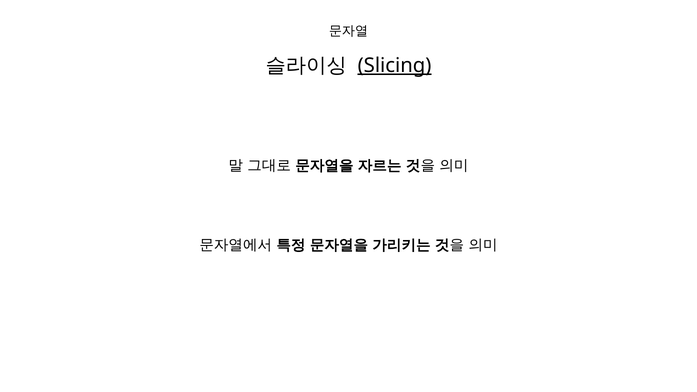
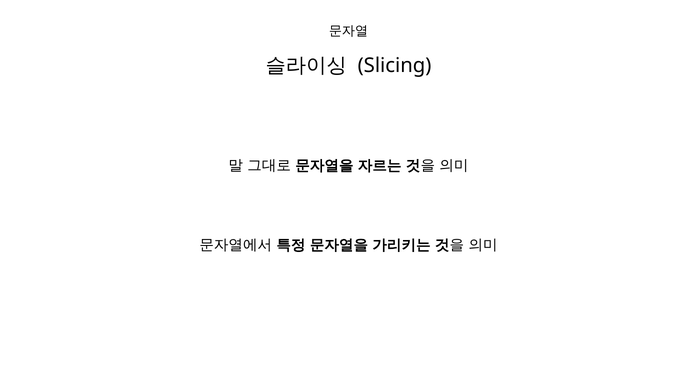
Slicing underline: present -> none (395, 66)
